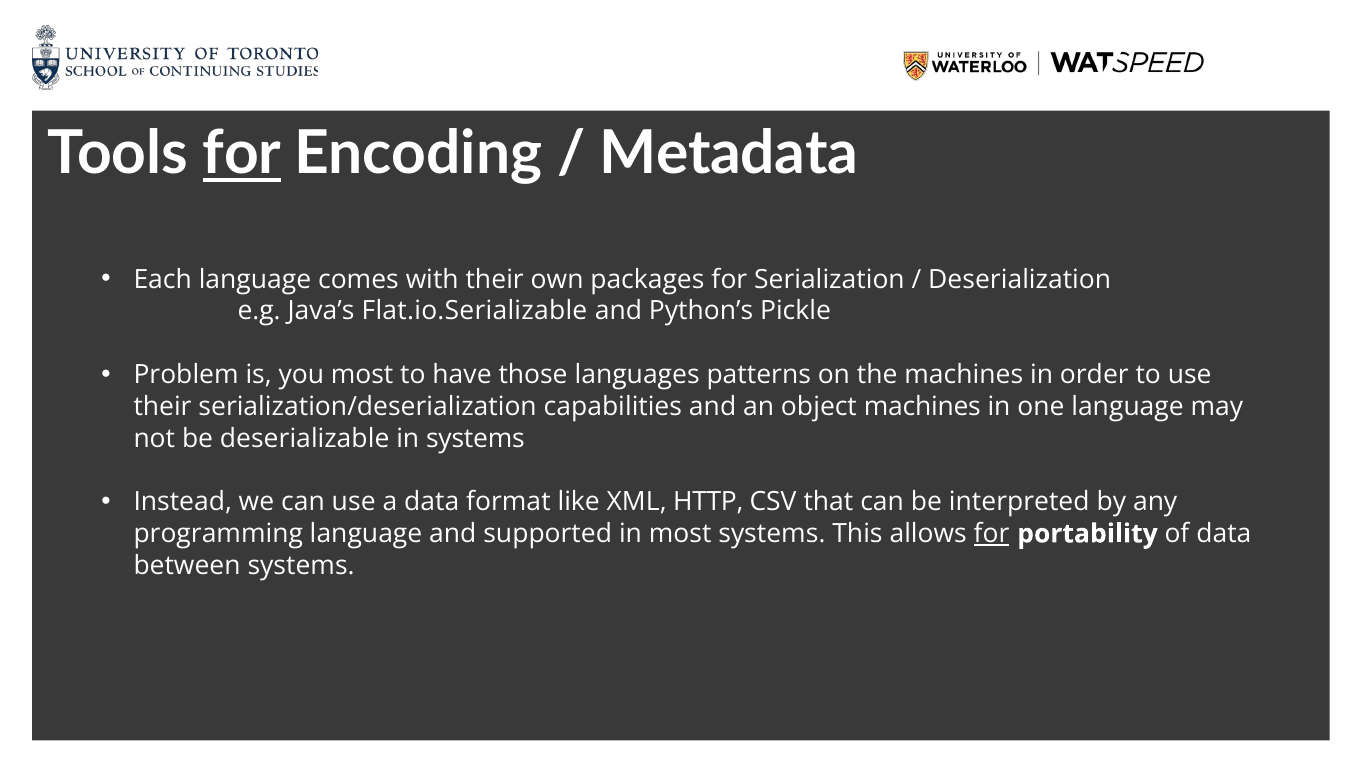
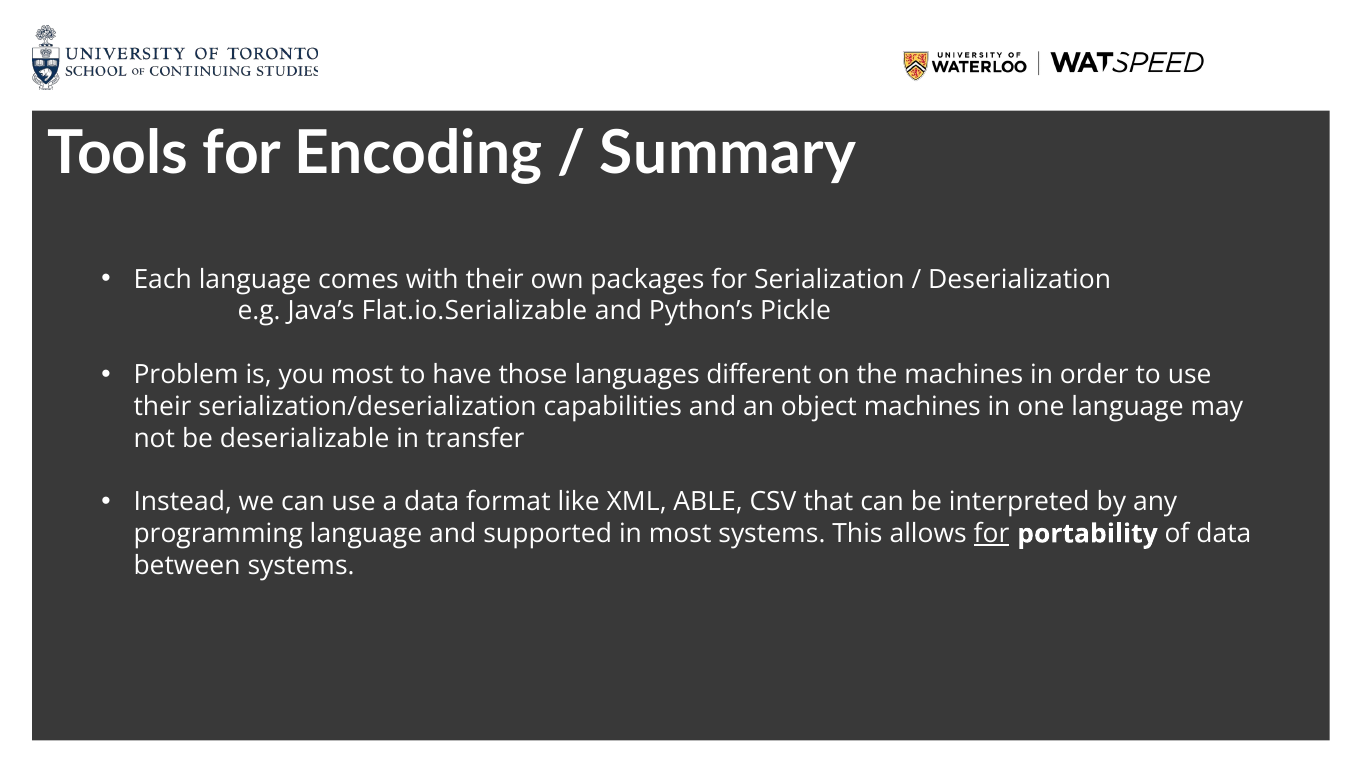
for underline: present -> none (242, 154)
Metadata: Metadata -> Summary (728, 154)
patterns: patterns -> different (759, 375)
in systems: systems -> transfer (475, 438)
HTTP: HTTP -> ABLE (708, 502)
